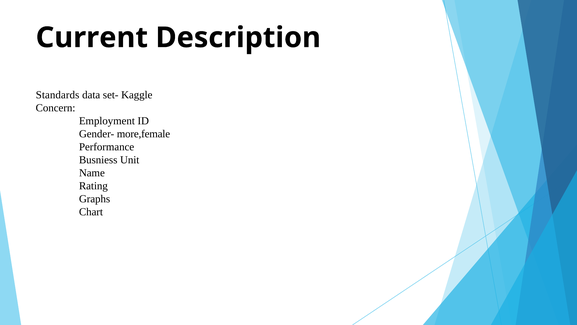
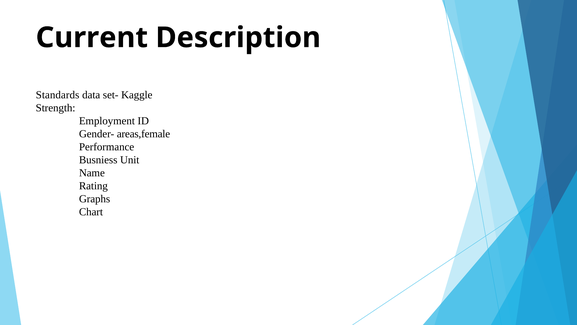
Concern: Concern -> Strength (56, 108)
more,female: more,female -> areas,female (143, 134)
